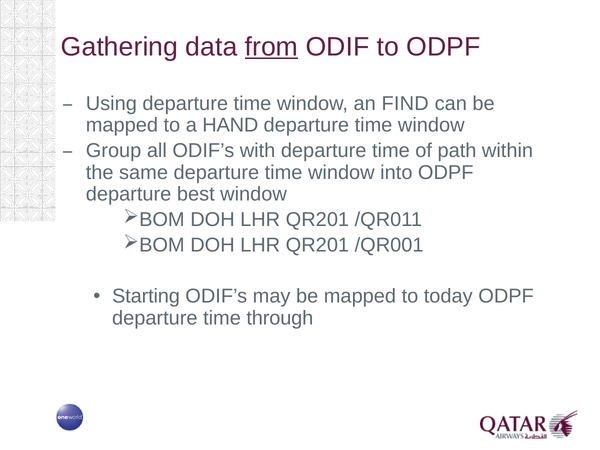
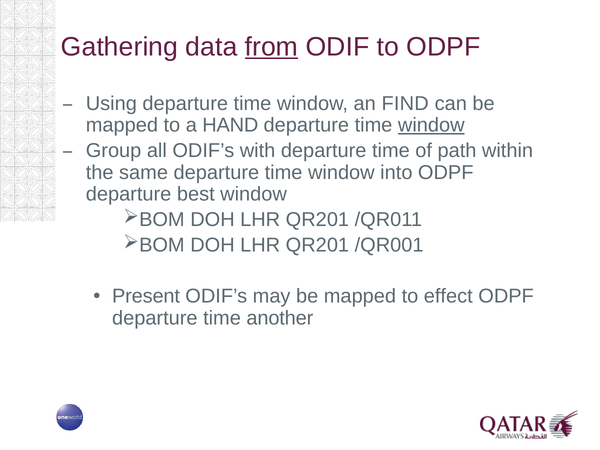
window underline: none -> present (431, 125)
Starting: Starting -> Present (146, 296)
today: today -> effect (448, 296)
through: through -> another (280, 318)
